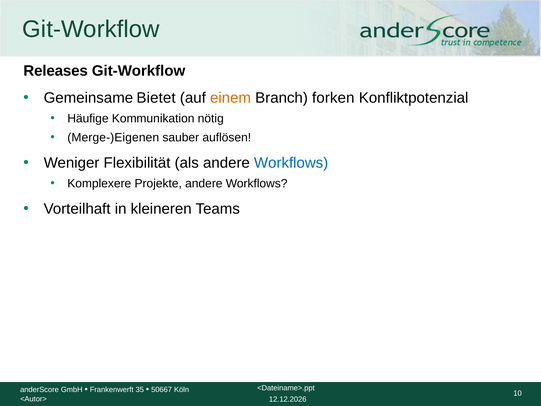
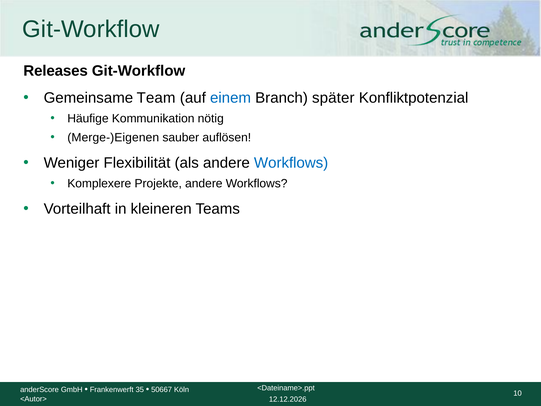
Bietet: Bietet -> Team (156, 98)
einem colour: orange -> blue (231, 98)
forken: forken -> später (333, 98)
